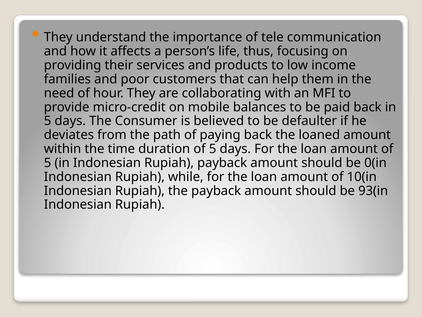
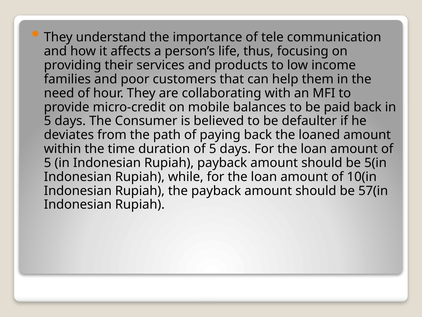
0(in: 0(in -> 5(in (376, 163)
93(in: 93(in -> 57(in (373, 190)
